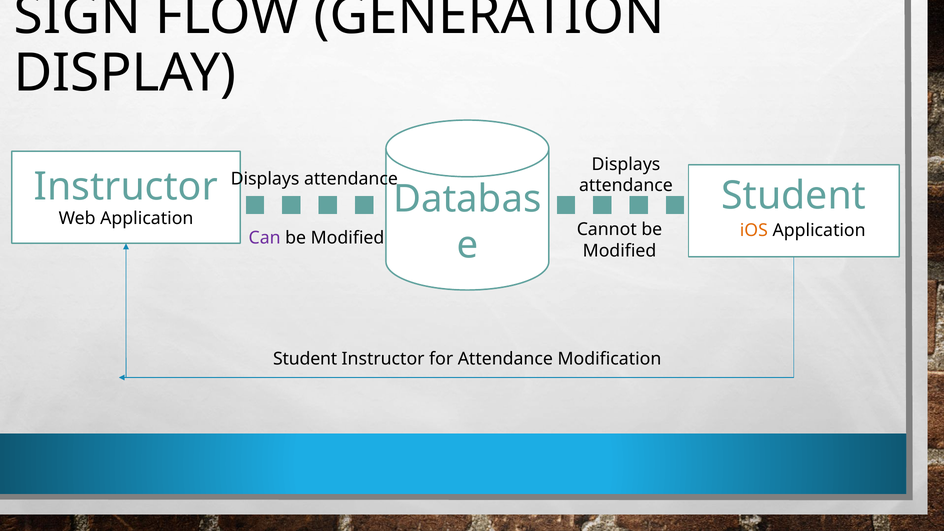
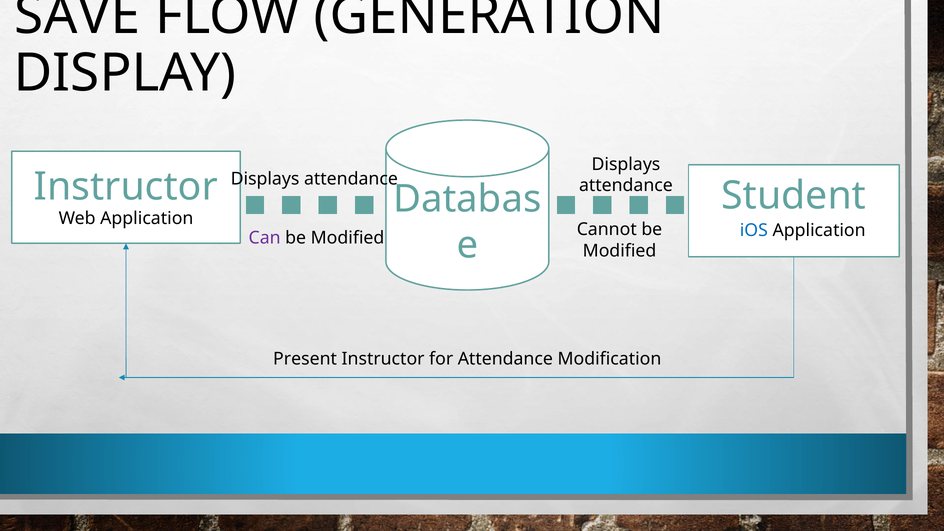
SIGN: SIGN -> SAVE (77, 16)
iOS colour: orange -> blue (754, 230)
Student: Student -> Present (305, 359)
